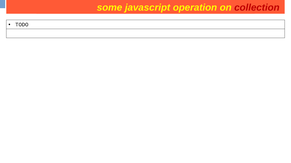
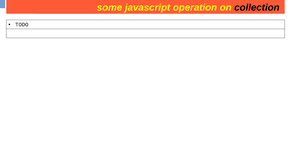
collection colour: red -> black (257, 8)
